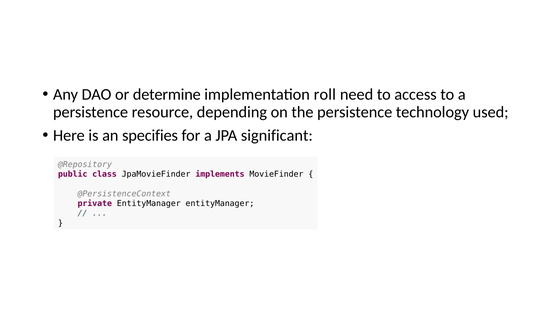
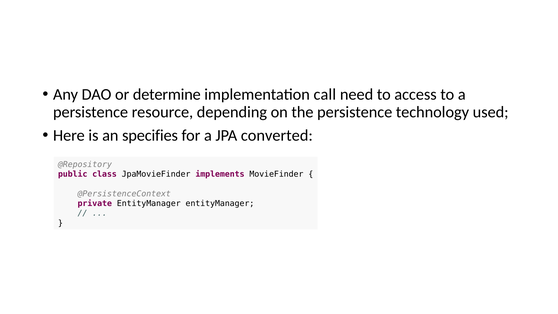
roll: roll -> call (325, 94)
significant: significant -> converted (277, 135)
